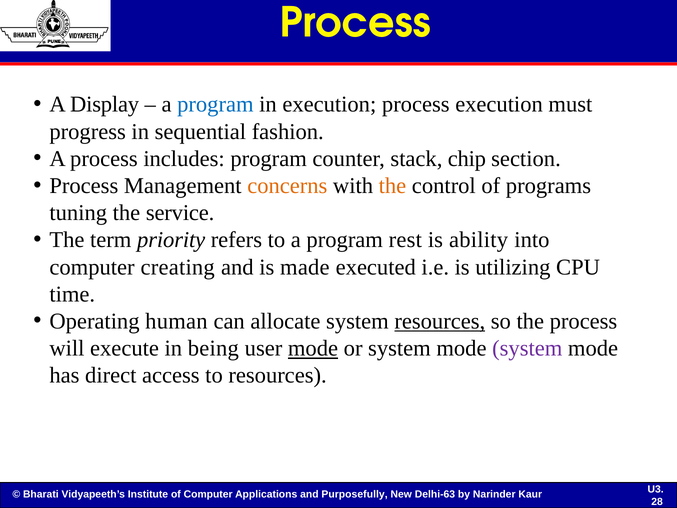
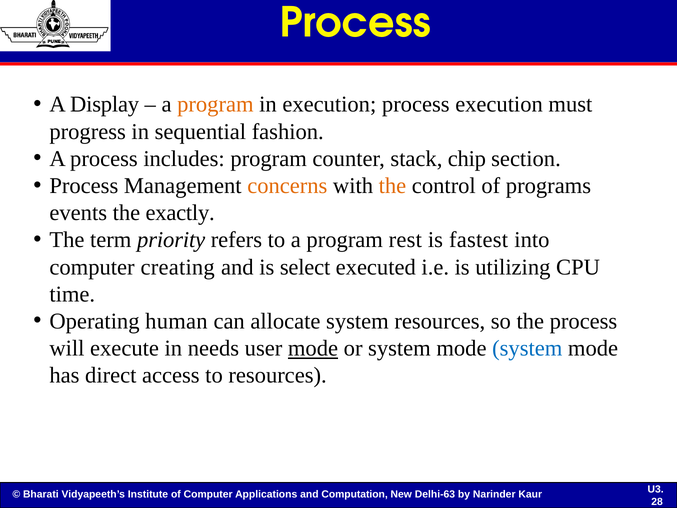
program colour: blue -> orange (215, 104)
tuning: tuning -> events (78, 213)
service: service -> exactly (180, 213)
ability: ability -> fastest (479, 240)
made: made -> select (305, 267)
resources underline: present -> none (440, 321)
being: being -> needs (213, 348)
system colour: purple -> blue (527, 348)
Purposefully: Purposefully -> Computation (355, 494)
